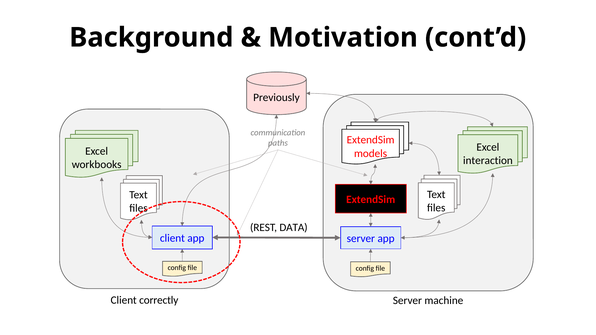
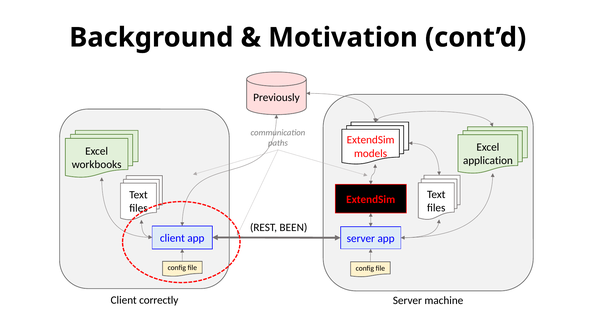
interaction: interaction -> application (488, 161)
DATA: DATA -> BEEN (293, 228)
